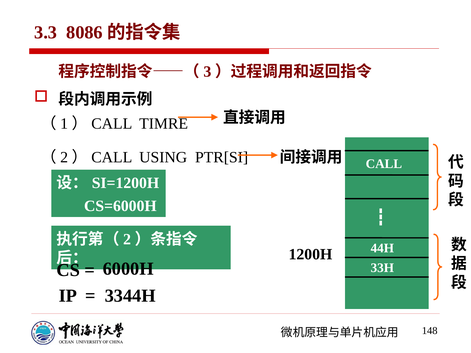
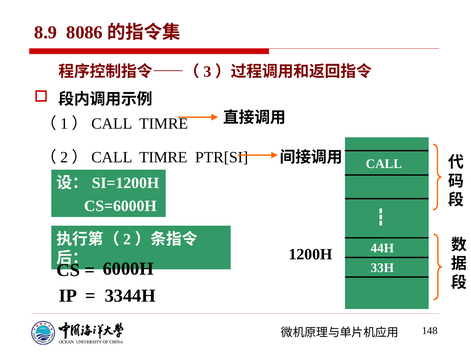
3.3: 3.3 -> 8.9 (46, 33)
（2）CALL USING: USING -> TIMRE (163, 157)
